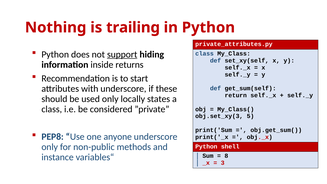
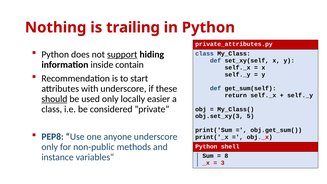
returns: returns -> contain (130, 65)
should underline: none -> present (54, 99)
states: states -> easier (159, 99)
